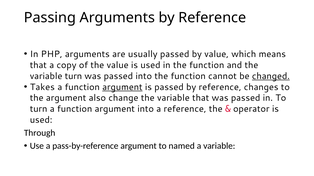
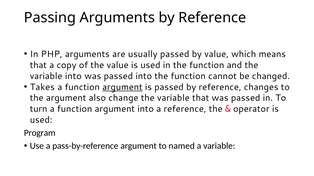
variable turn: turn -> into (73, 76)
changed underline: present -> none (271, 76)
Through: Through -> Program (40, 133)
